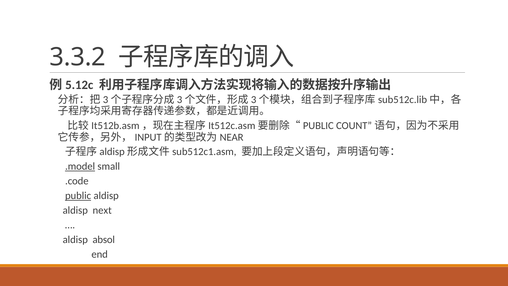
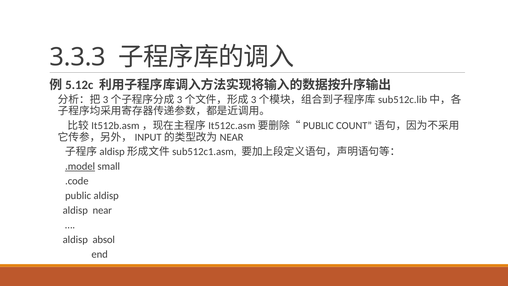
3.3.2: 3.3.2 -> 3.3.3 (78, 57)
public underline: present -> none (78, 196)
next: next -> near (102, 210)
